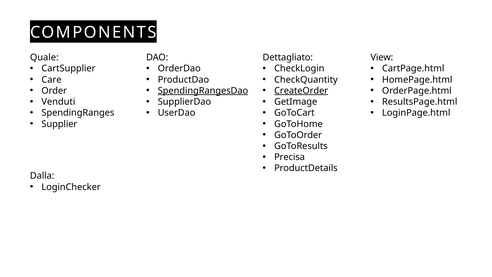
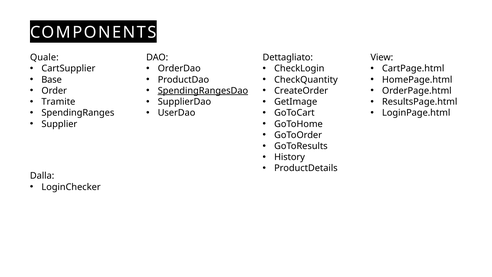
Care: Care -> Base (52, 80)
CreateOrder underline: present -> none (301, 91)
Venduti: Venduti -> Tramite (58, 102)
Precisa: Precisa -> History (290, 157)
